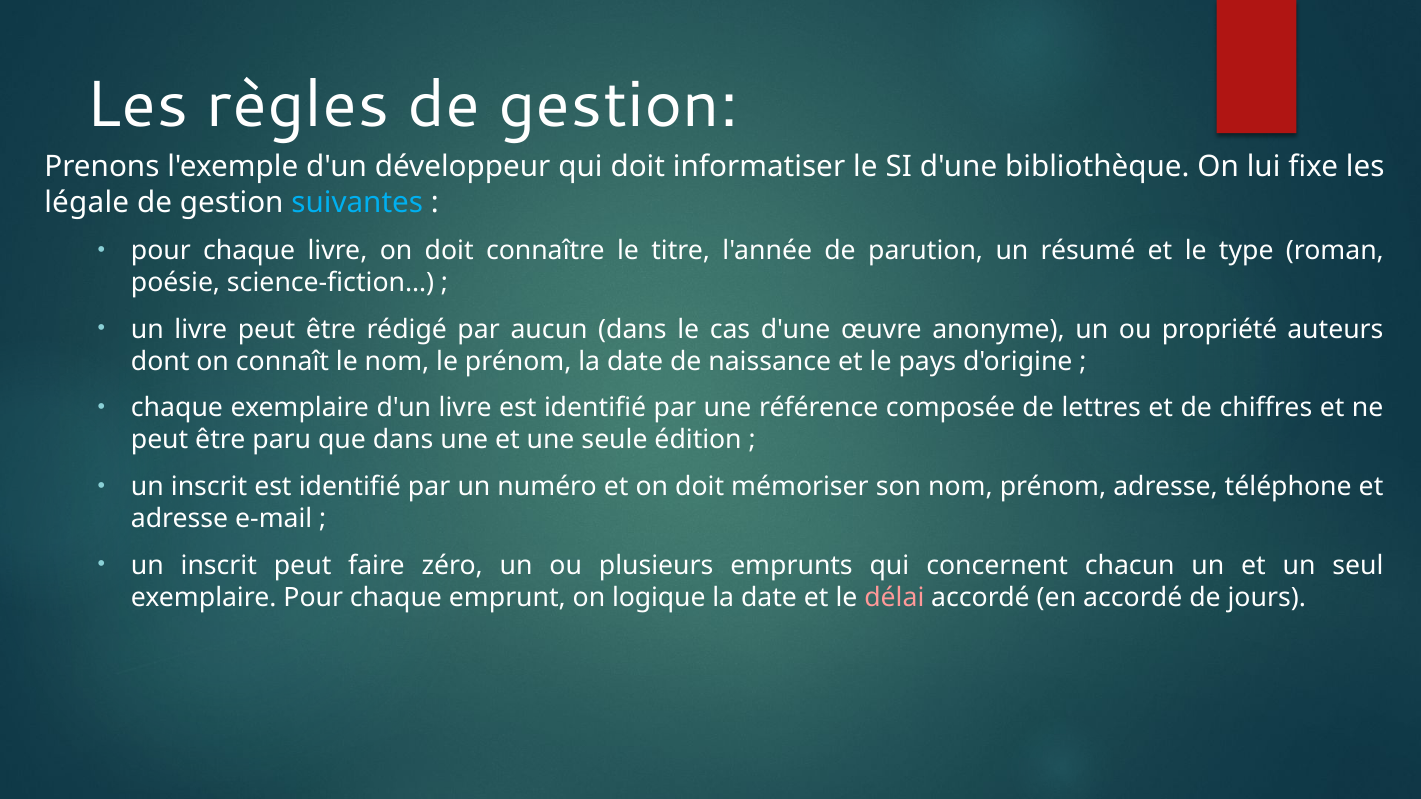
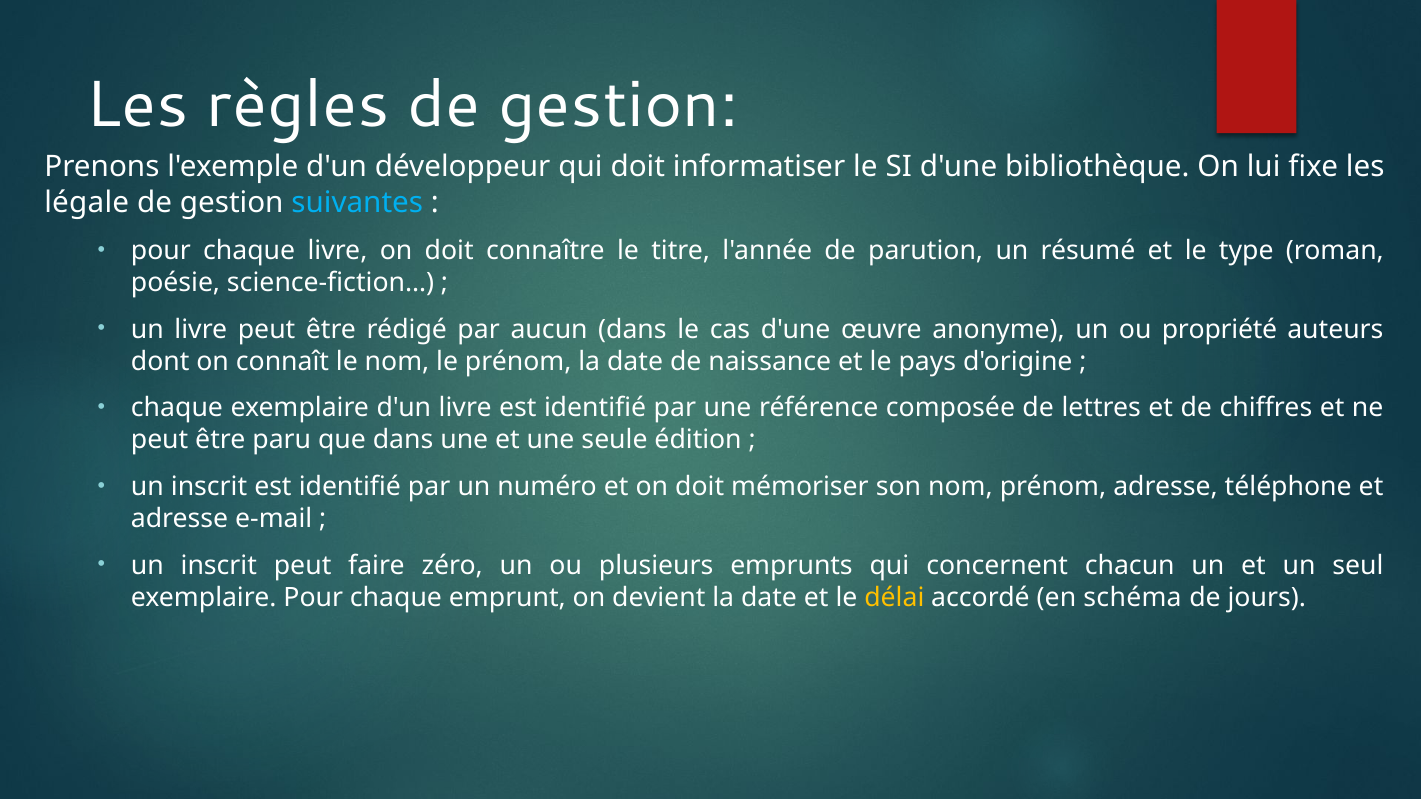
logique: logique -> devient (659, 598)
délai colour: pink -> yellow (894, 598)
en accordé: accordé -> schéma (1133, 598)
